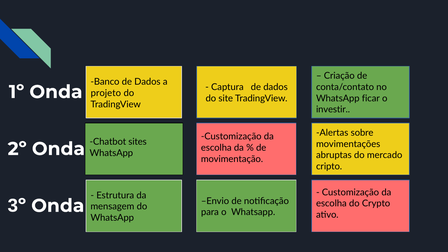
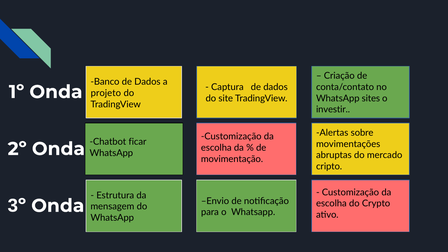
ficar: ficar -> sites (371, 98)
sites: sites -> ficar (137, 142)
